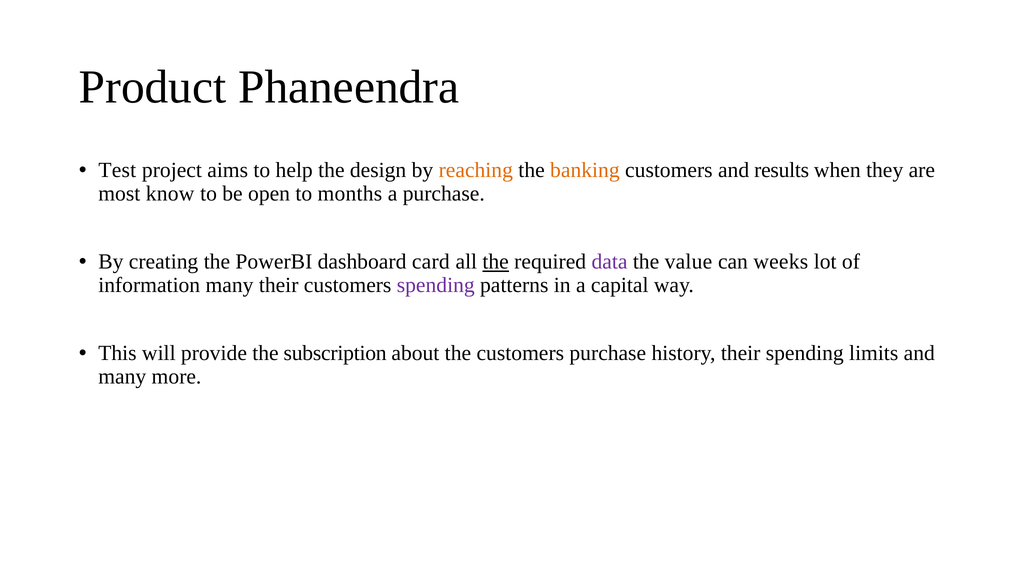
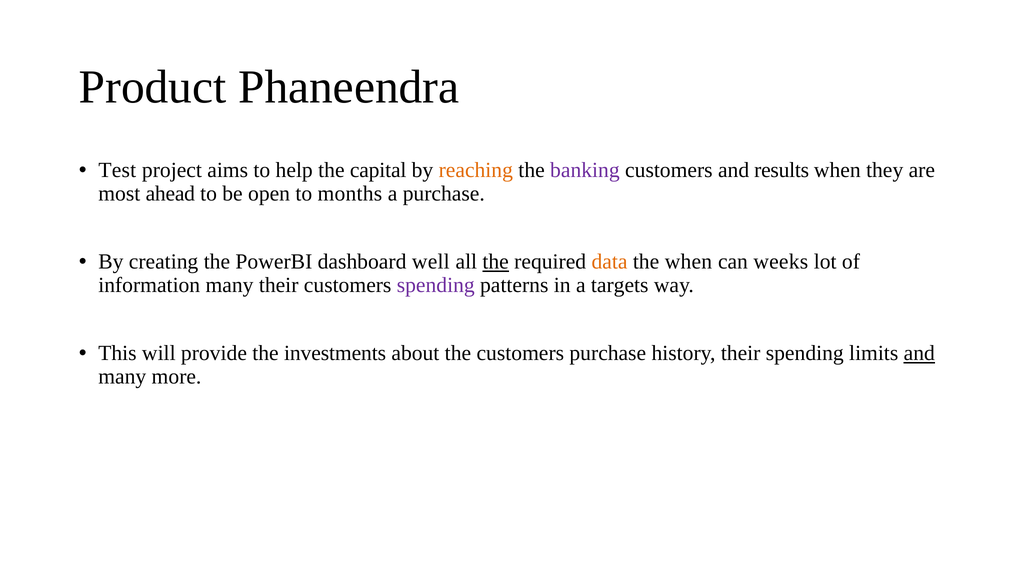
design: design -> capital (378, 170)
banking colour: orange -> purple (585, 170)
know: know -> ahead (170, 194)
card: card -> well (431, 262)
data colour: purple -> orange (609, 262)
the value: value -> when (688, 262)
capital: capital -> targets (620, 285)
subscription: subscription -> investments (335, 353)
and underline: none -> present (919, 353)
